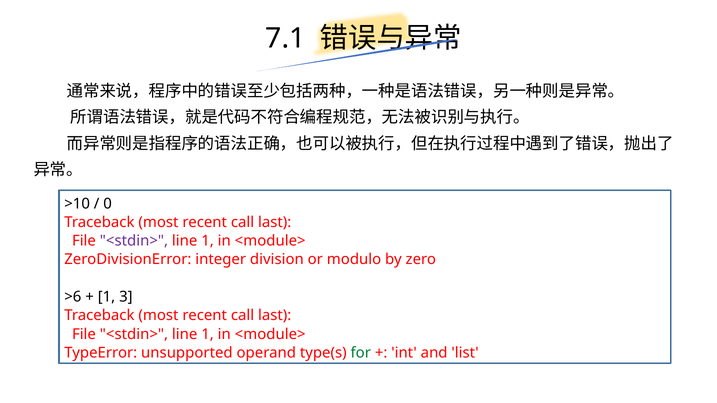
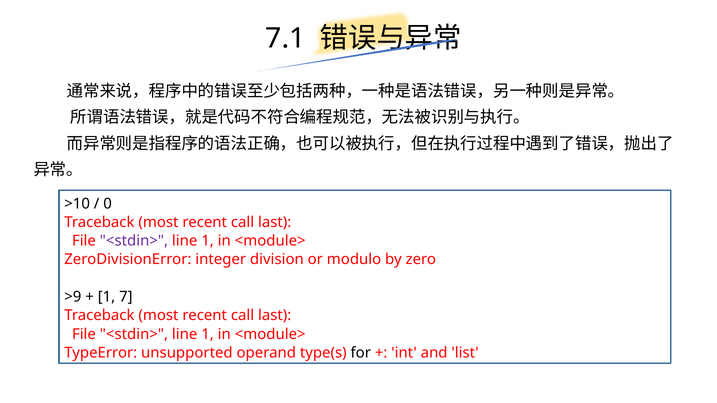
>6: >6 -> >9 (73, 297)
3: 3 -> 7 (126, 297)
for colour: green -> black (361, 353)
